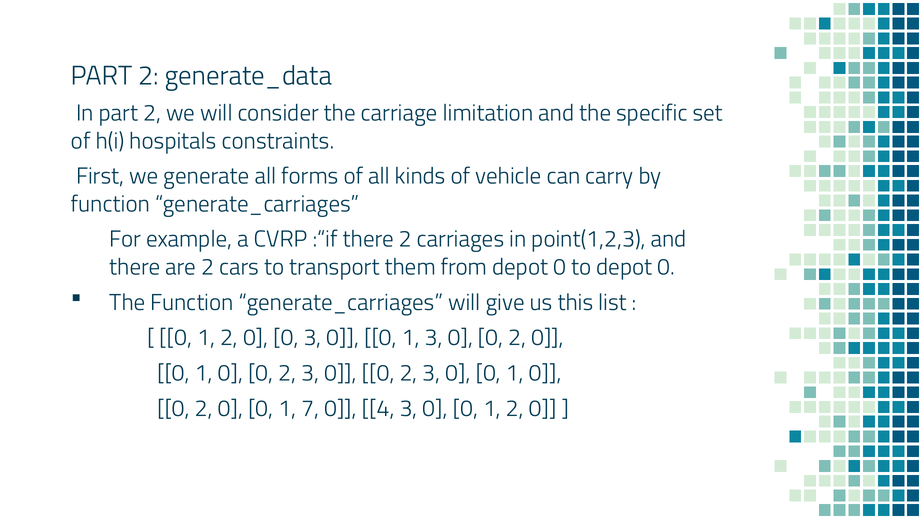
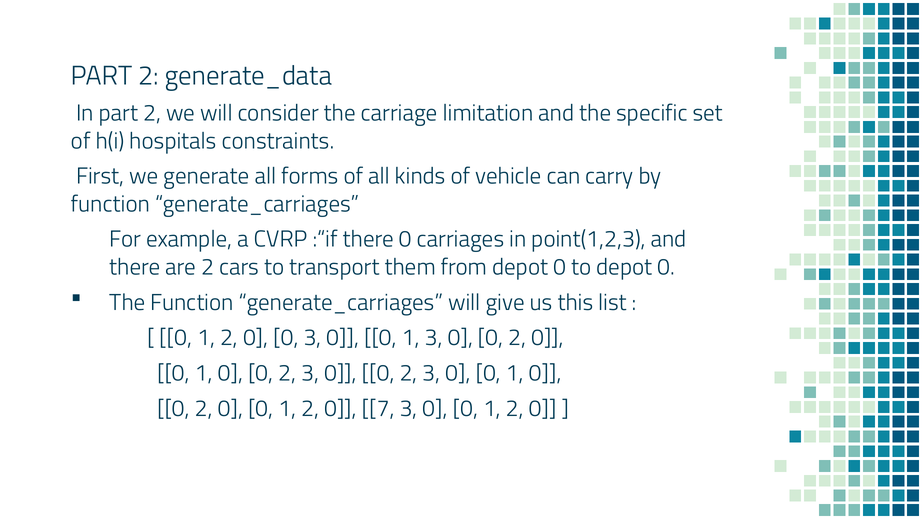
there 2: 2 -> 0 (405, 239)
7: 7 -> 2 (310, 408)
4: 4 -> 7 (378, 408)
